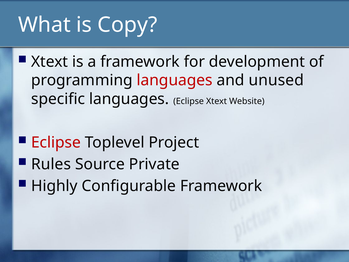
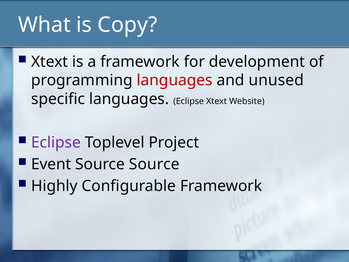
Eclipse colour: red -> purple (56, 142)
Rules: Rules -> Event (51, 164)
Source Private: Private -> Source (154, 164)
